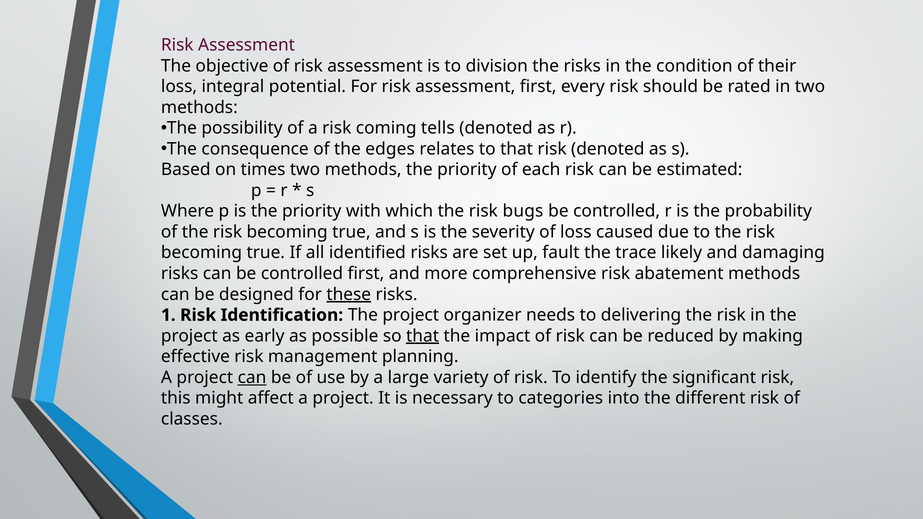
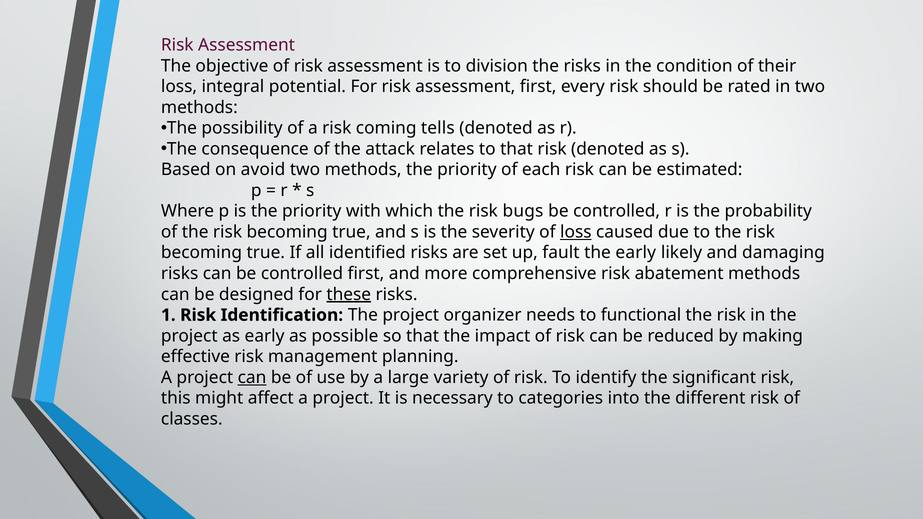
edges: edges -> attack (390, 149)
times: times -> avoid (263, 170)
loss underline: none -> present (576, 232)
the trace: trace -> early (636, 253)
delivering: delivering -> functional (641, 315)
that underline: present -> none (423, 336)
